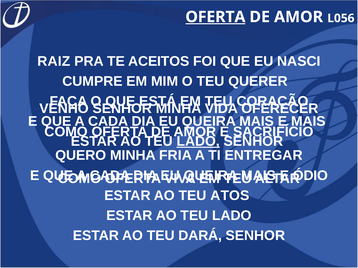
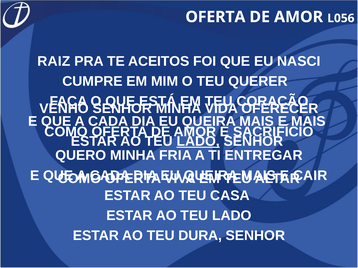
OFERTA underline: present -> none (215, 17)
ÓDIO: ÓDIO -> CAIR (310, 176)
ATOS: ATOS -> CASA (230, 196)
DARÁ: DARÁ -> DURA (200, 236)
